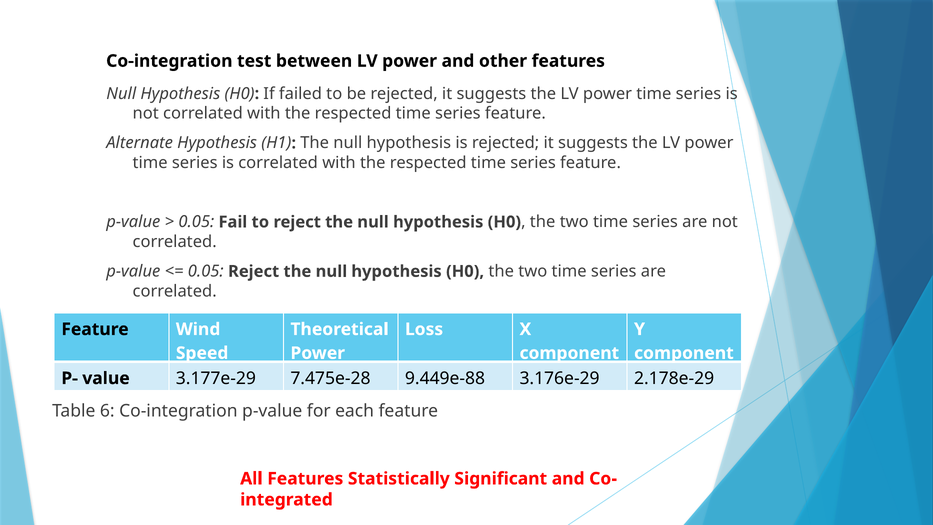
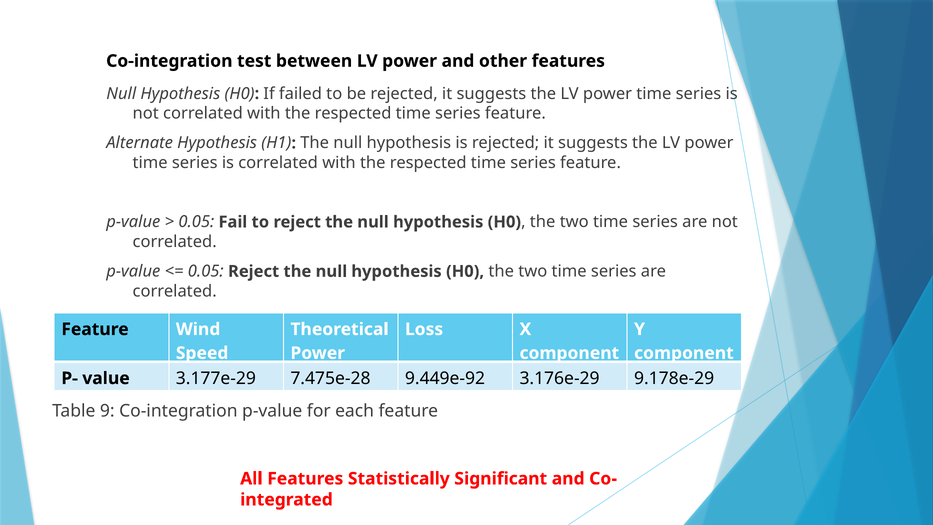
9.449e-88: 9.449e-88 -> 9.449e-92 (445, 378)
2.178e-29: 2.178e-29 -> 9.178e-29 (674, 378)
6: 6 -> 9 (107, 411)
